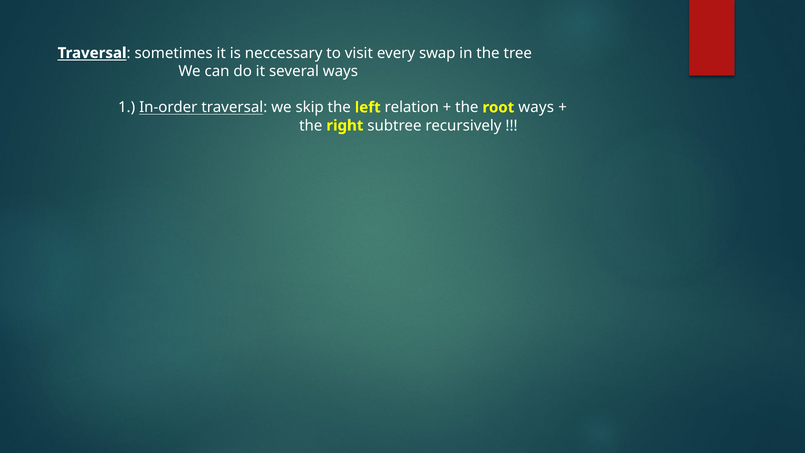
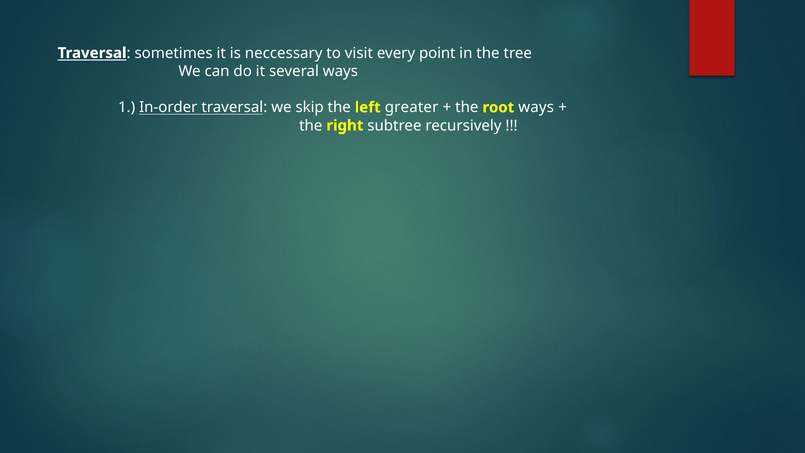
swap: swap -> point (437, 53)
relation: relation -> greater (412, 107)
